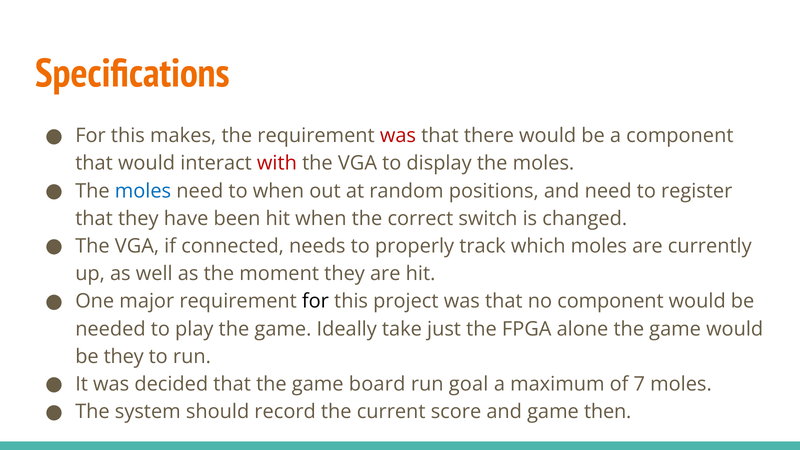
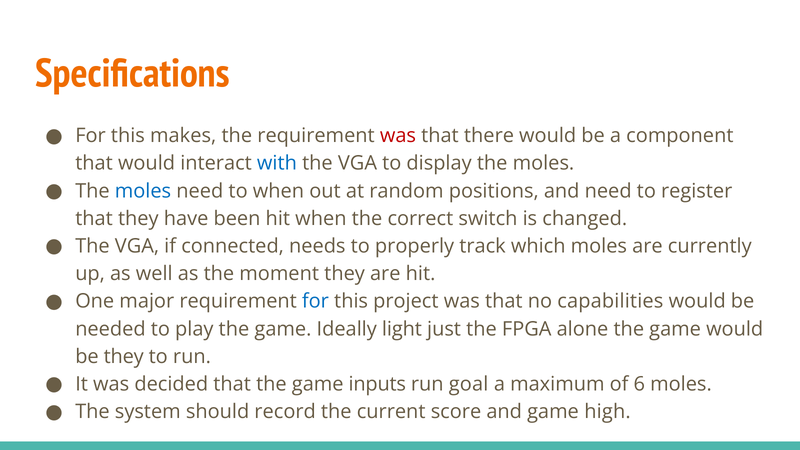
with colour: red -> blue (277, 163)
for colour: black -> blue (315, 301)
no component: component -> capabilities (610, 301)
take: take -> light (402, 329)
board: board -> inputs (377, 384)
7: 7 -> 6 (639, 384)
then: then -> high (607, 412)
